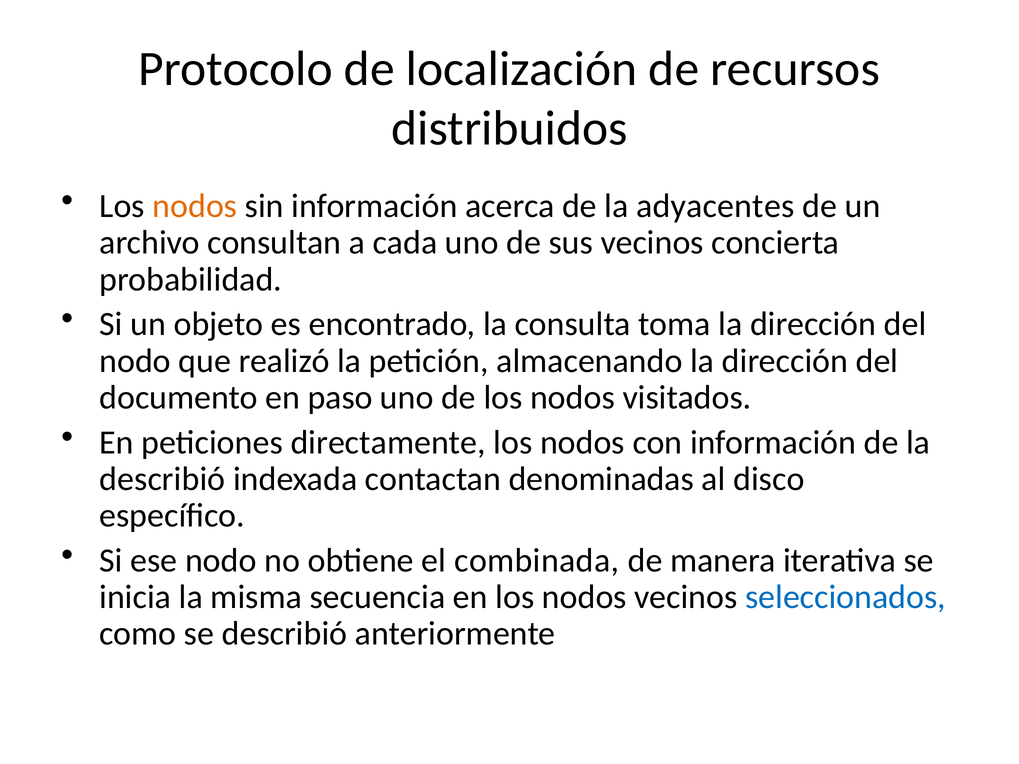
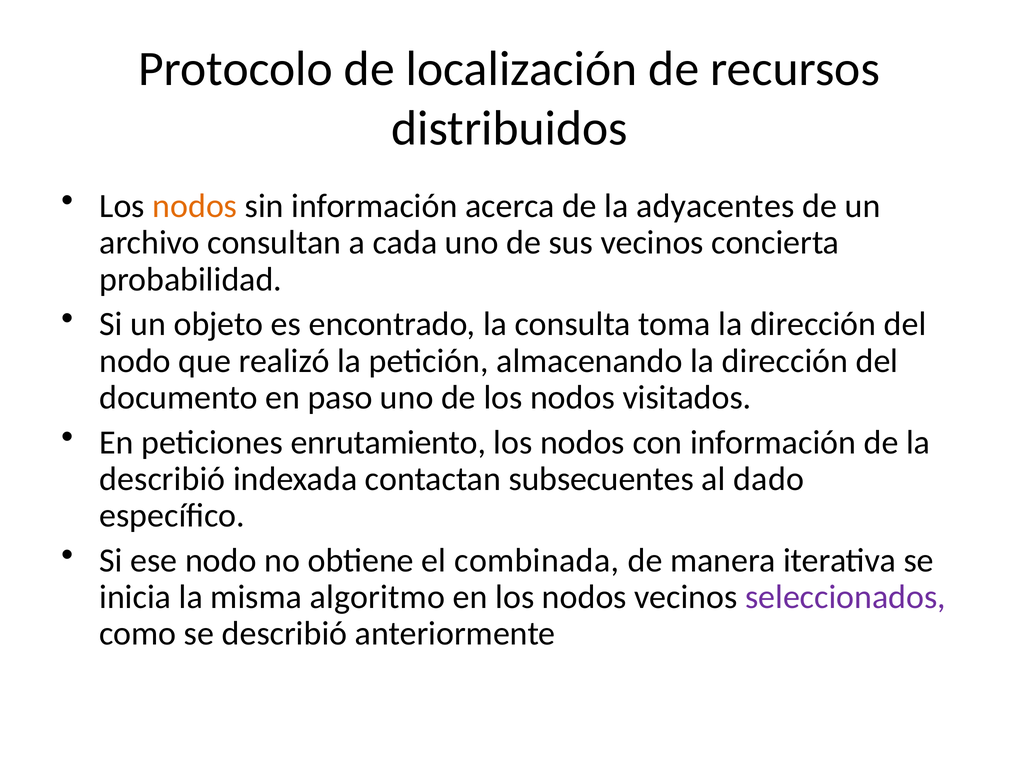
directamente: directamente -> enrutamiento (388, 442)
denominadas: denominadas -> subsecuentes (601, 479)
disco: disco -> dado (769, 479)
secuencia: secuencia -> algoritmo (377, 597)
seleccionados colour: blue -> purple (845, 597)
